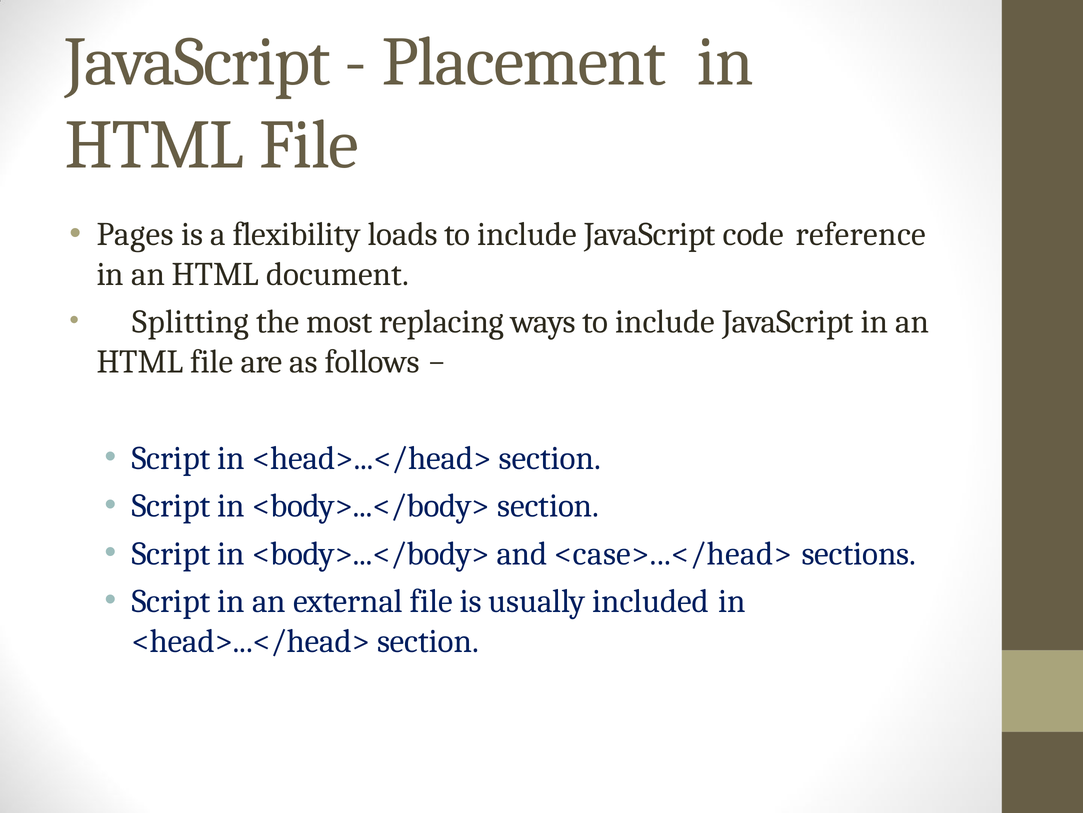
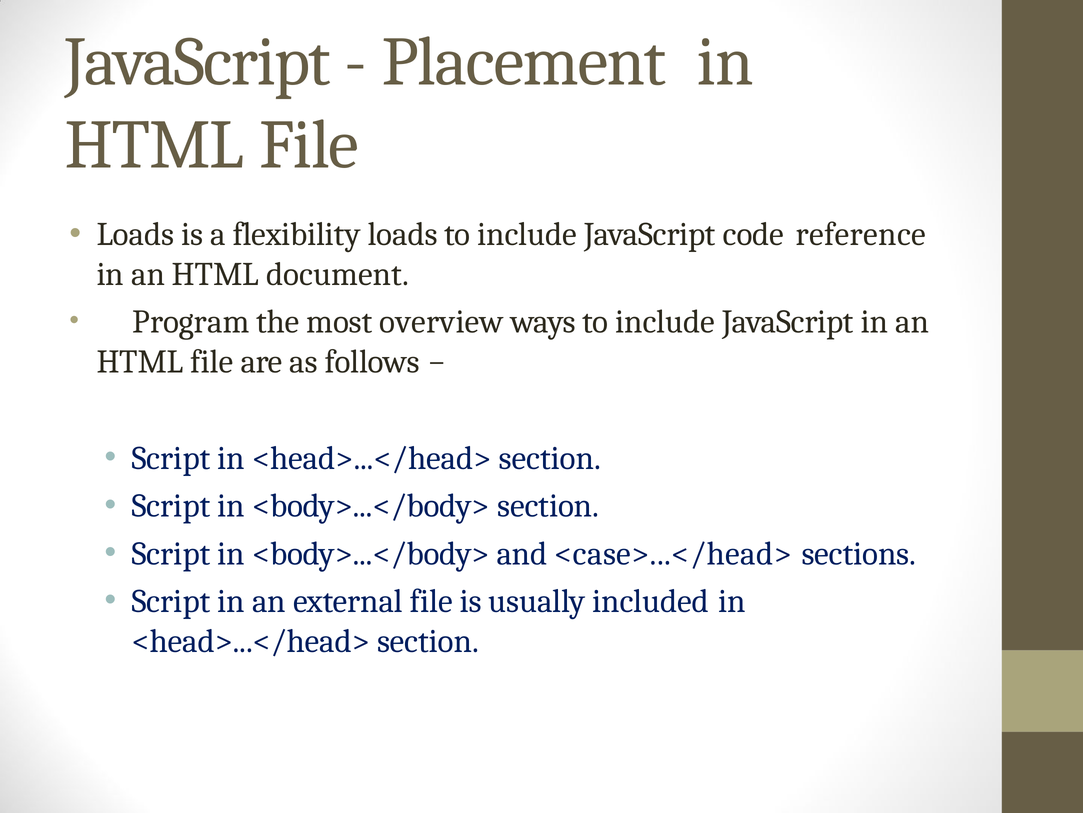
Pages: Pages -> Loads (135, 234)
Splitting: Splitting -> Program (191, 322)
replacing: replacing -> overview (442, 322)
